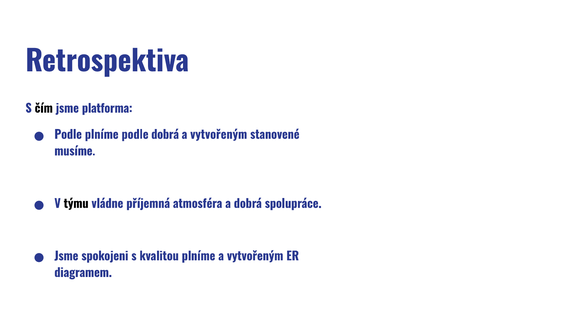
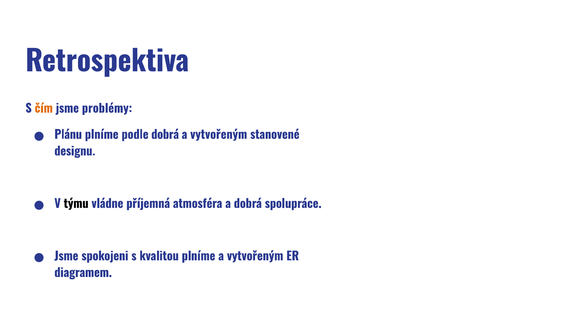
čím colour: black -> orange (44, 109)
platforma: platforma -> problémy (107, 109)
Podle: Podle -> Plánu (68, 135)
musíme: musíme -> designu (75, 152)
